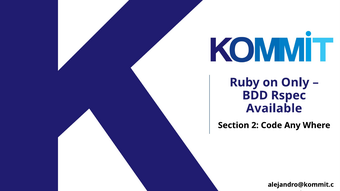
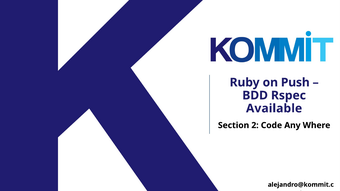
Only: Only -> Push (295, 83)
